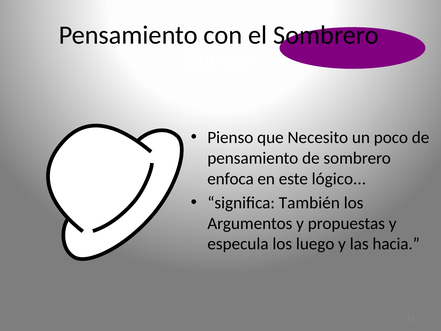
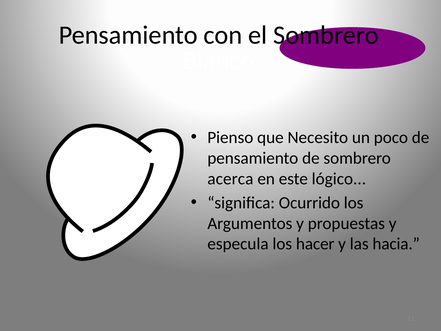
enfoca: enfoca -> acerca (230, 179)
También: También -> Ocurrido (309, 203)
luego: luego -> hacer (315, 244)
